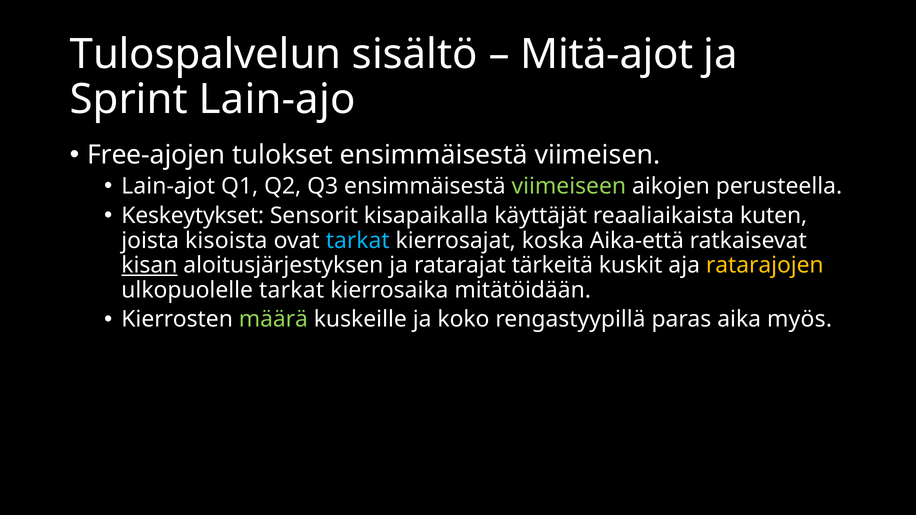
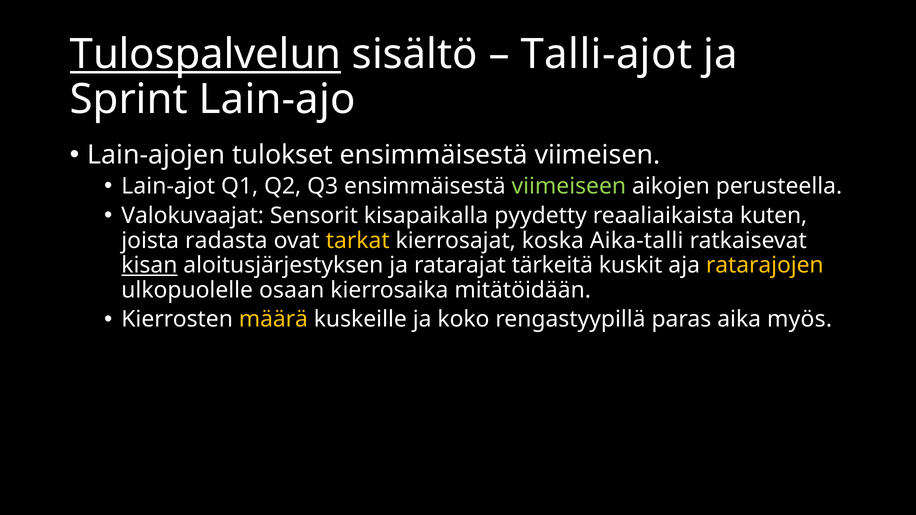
Tulospalvelun underline: none -> present (206, 54)
Mitä-ajot: Mitä-ajot -> Talli-ajot (606, 54)
Free-ajojen: Free-ajojen -> Lain-ajojen (156, 155)
Keskeytykset: Keskeytykset -> Valokuvaajat (193, 216)
käyttäjät: käyttäjät -> pyydetty (541, 216)
kisoista: kisoista -> radasta (226, 241)
tarkat colour: light blue -> yellow (358, 241)
Aika-että: Aika-että -> Aika-talli (637, 241)
ulkopuolelle tarkat: tarkat -> osaan (292, 290)
määrä colour: light green -> yellow (273, 320)
